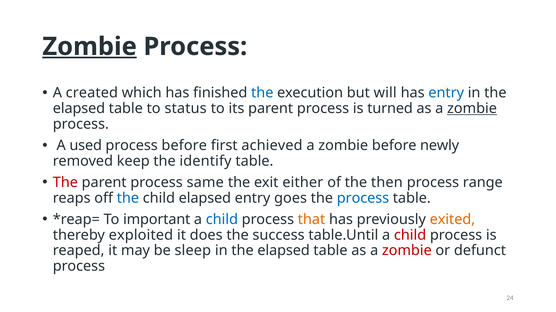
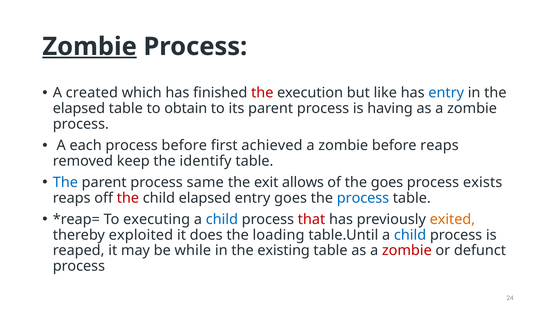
the colour: blue -> red (262, 93)
will: will -> like (385, 93)
status: status -> obtain (186, 109)
turned: turned -> having (390, 109)
zombie underline: present -> none (472, 109)
used: used -> each (86, 146)
before newly: newly -> reaps (439, 146)
The colour: red -> blue (65, 183)
either: either -> allows (303, 183)
the then: then -> goes (387, 183)
range: range -> exists (483, 183)
the colour: blue -> red (128, 198)
important: important -> executing (157, 220)
that colour: orange -> red (311, 220)
success: success -> loading (279, 235)
child colour: red -> blue (410, 235)
sleep: sleep -> while (193, 251)
elapsed: elapsed -> existing (284, 251)
